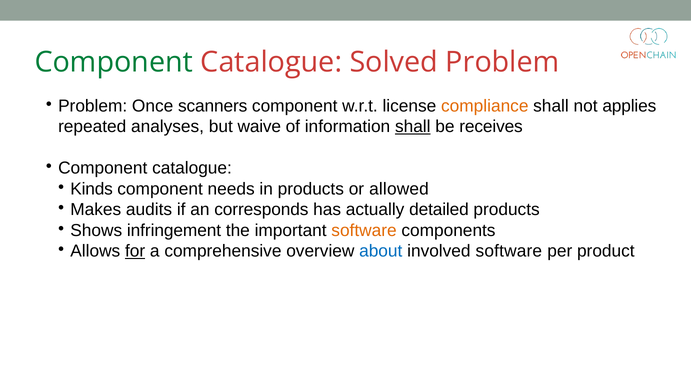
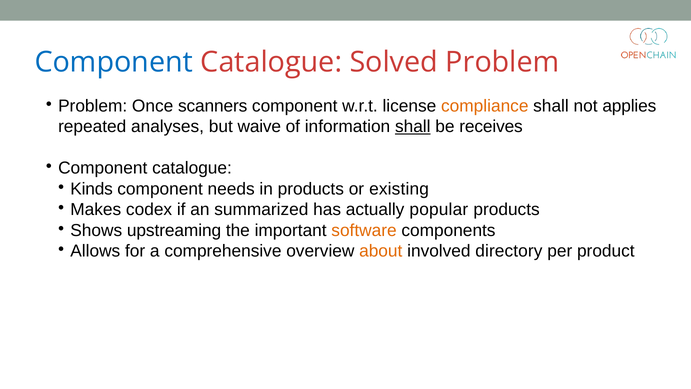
Component colour: green -> blue (114, 62)
allowed: allowed -> existing (399, 189)
audits: audits -> codex (149, 210)
corresponds: corresponds -> summarized (261, 210)
detailed: detailed -> popular (439, 210)
infringement: infringement -> upstreaming (174, 230)
for underline: present -> none (135, 251)
about colour: blue -> orange (381, 251)
involved software: software -> directory (509, 251)
